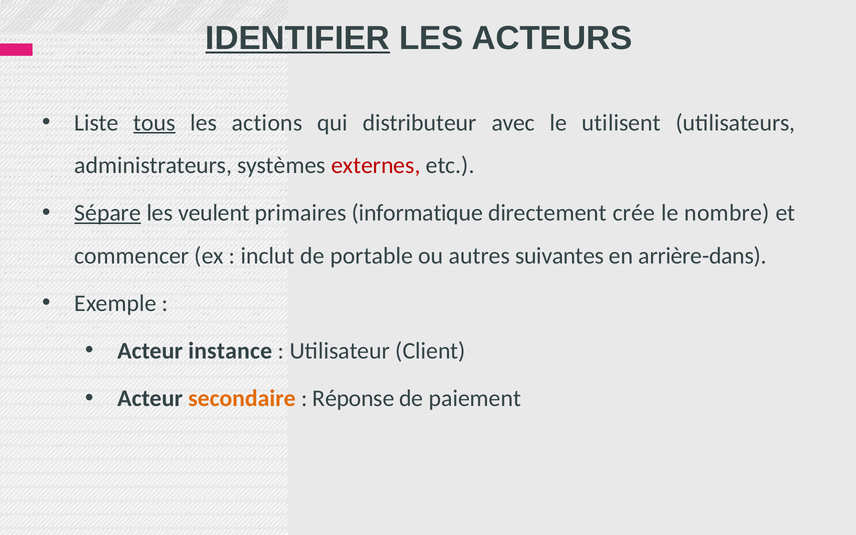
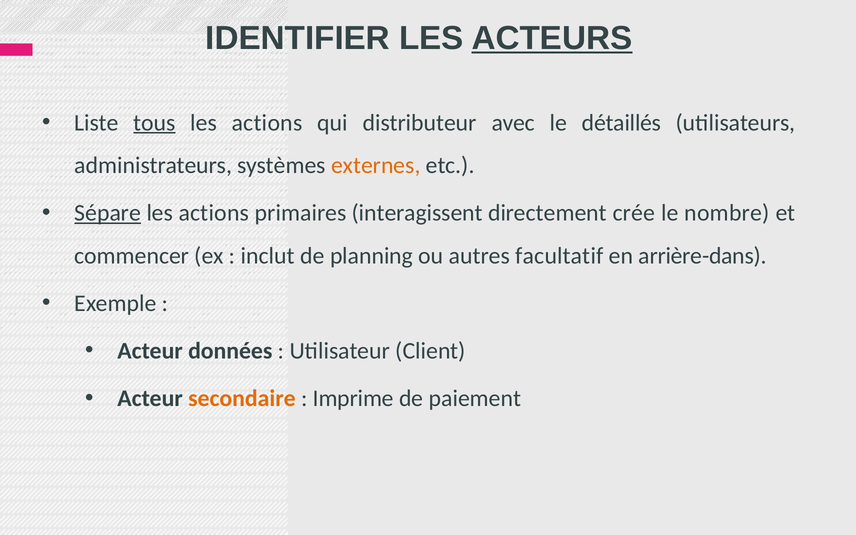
IDENTIFIER underline: present -> none (298, 38)
ACTEURS underline: none -> present (552, 38)
utilisent: utilisent -> détaillés (622, 123)
externes colour: red -> orange (376, 166)
veulent: veulent -> actions (214, 213)
informatique: informatique -> interagissent (417, 213)
portable: portable -> planning (372, 256)
suivantes: suivantes -> facultatif (559, 256)
instance: instance -> données (230, 351)
Réponse: Réponse -> Imprime (353, 399)
